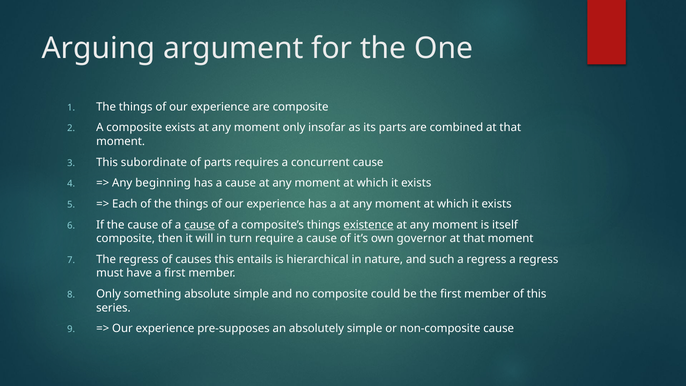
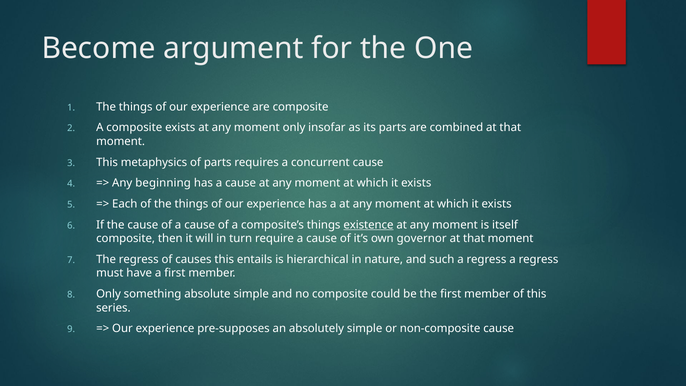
Arguing: Arguing -> Become (99, 48)
subordinate: subordinate -> metaphysics (154, 162)
cause underline: present -> none (200, 225)
